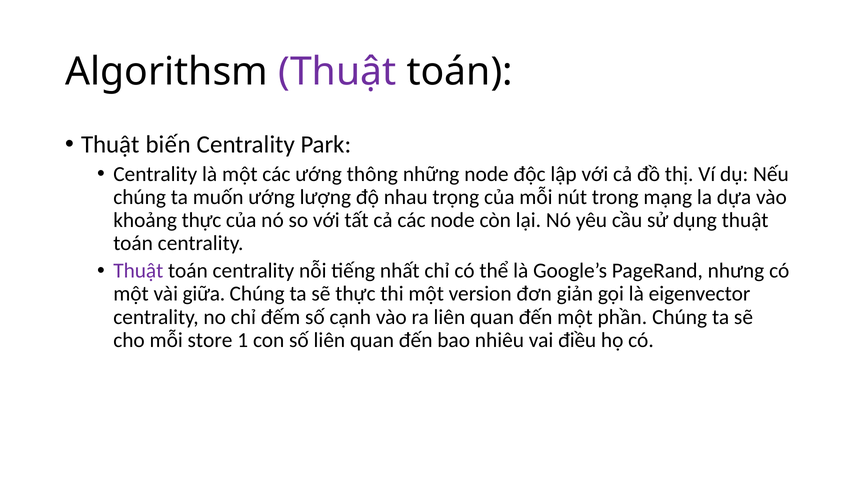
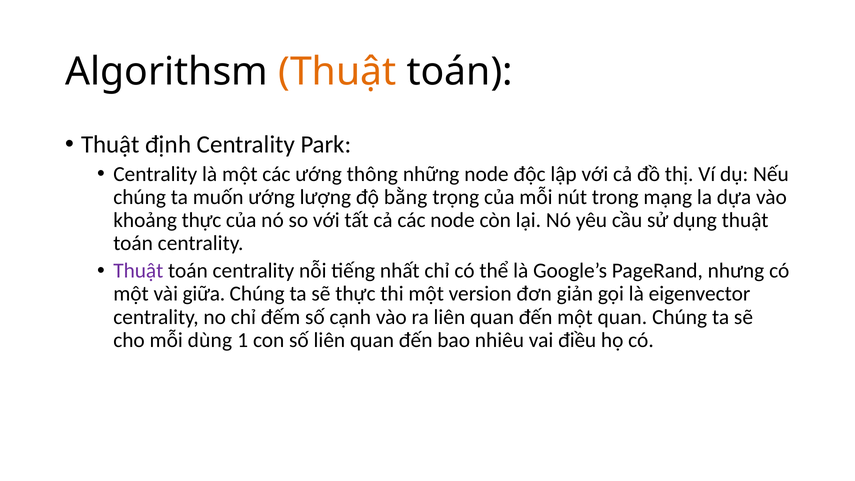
Thuật colour: purple -> orange (337, 72)
biến: biến -> định (168, 145)
nhau: nhau -> bằng (406, 197)
một phần: phần -> quan (622, 317)
store: store -> dùng (210, 340)
